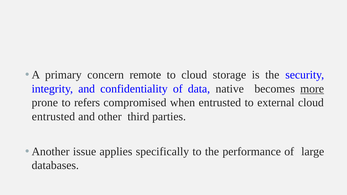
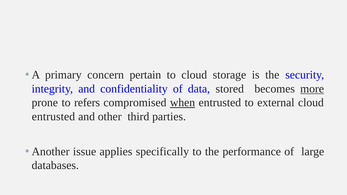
remote: remote -> pertain (145, 75)
native: native -> stored (230, 89)
when underline: none -> present (183, 103)
